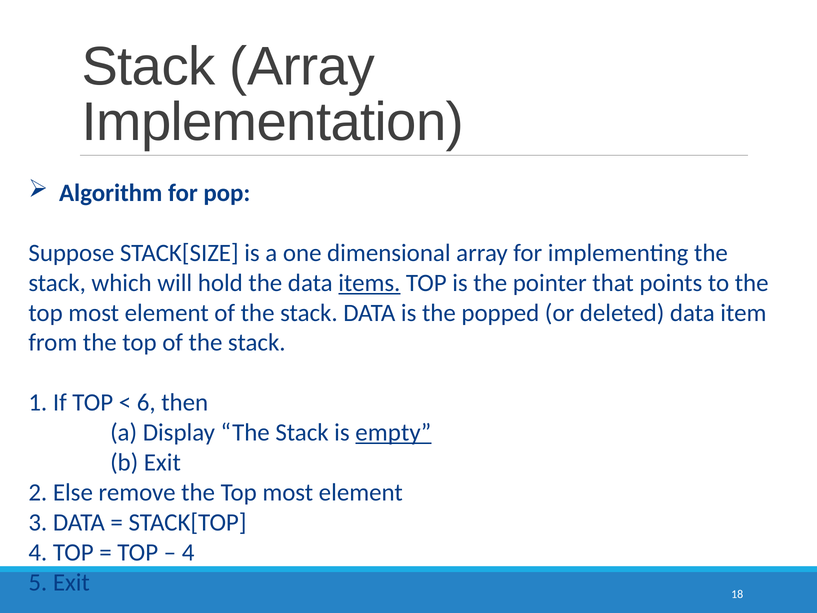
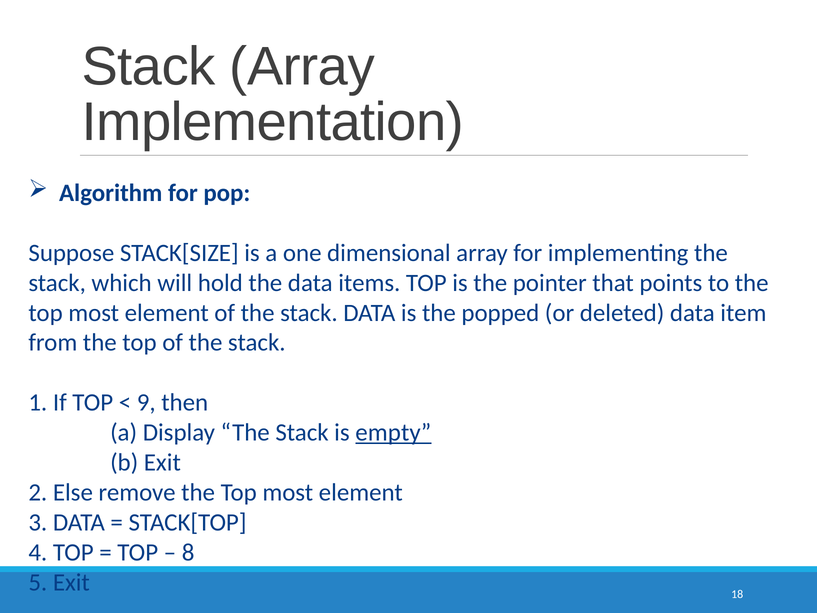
items underline: present -> none (369, 283)
6: 6 -> 9 (146, 402)
4: 4 -> 8 (188, 552)
